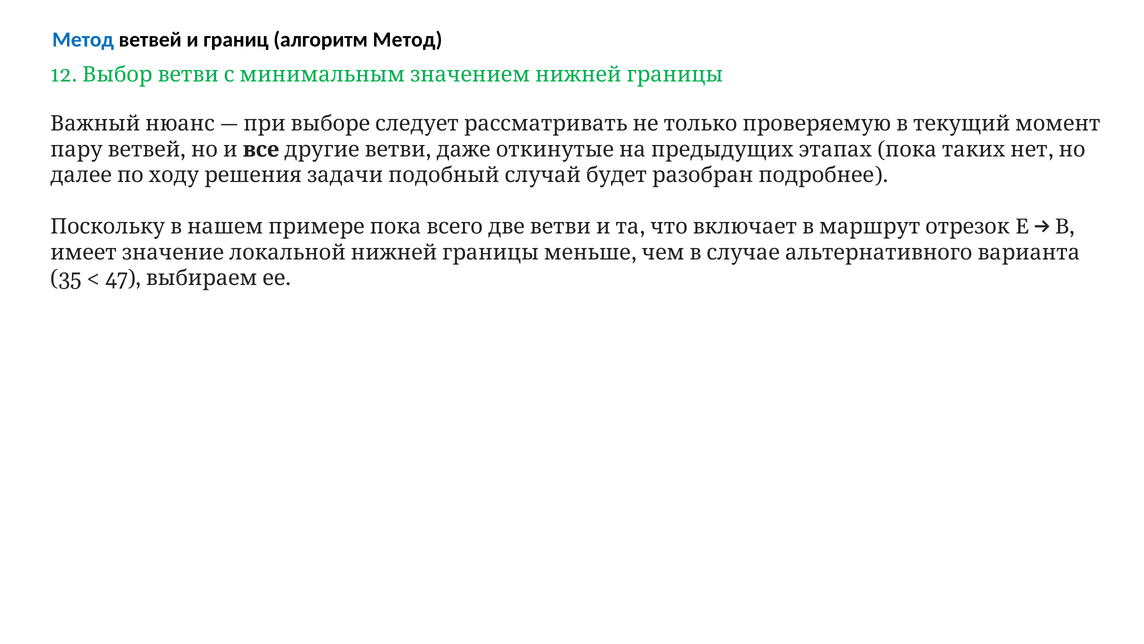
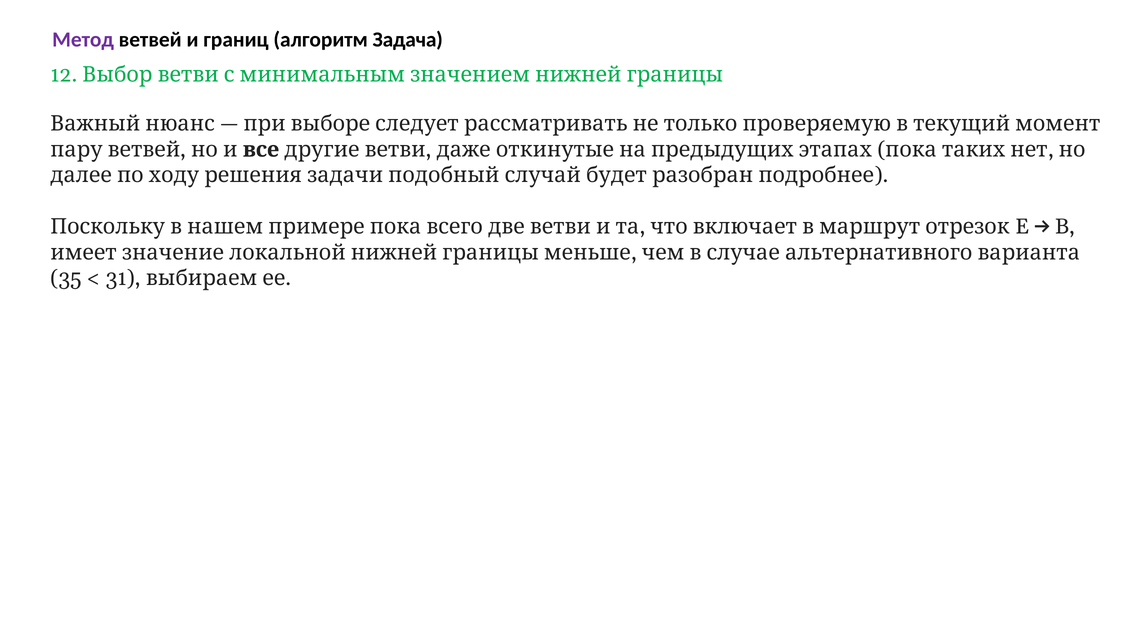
Метод colour: blue -> purple (83, 39)
алгоритм Метод: Метод -> Задача (408, 39)
47: 47 -> 31 (123, 278)
